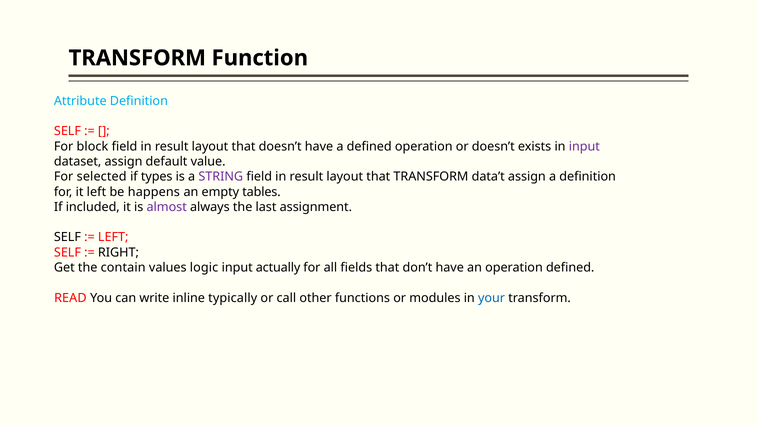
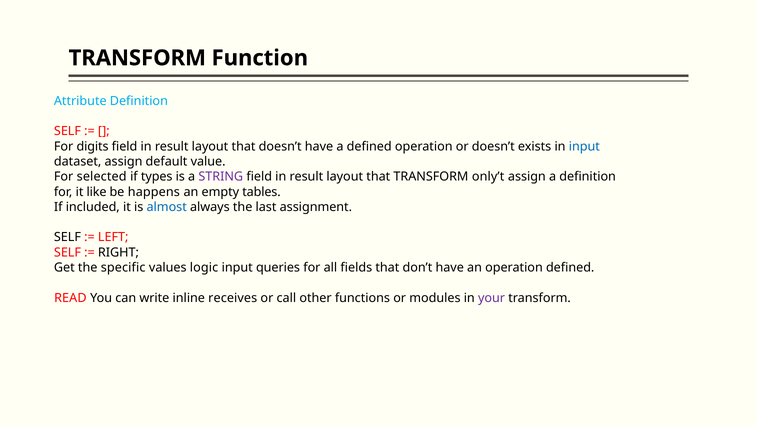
block: block -> digits (93, 146)
input colour: purple -> blue (584, 146)
data’t: data’t -> only’t (488, 177)
it left: left -> like (97, 192)
almost colour: purple -> blue (167, 207)
contain: contain -> specific (123, 267)
actually: actually -> queries (278, 267)
typically: typically -> receives (233, 298)
your colour: blue -> purple (492, 298)
